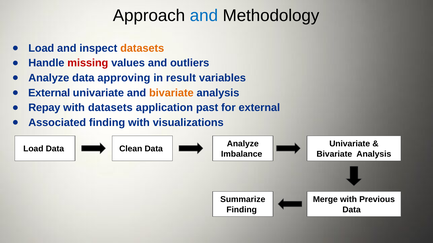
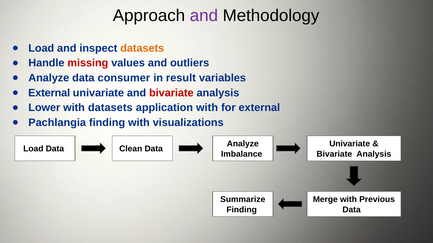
and colour: blue -> purple (204, 16)
approving: approving -> consumer (124, 78)
bivariate colour: orange -> red (171, 93)
Repay: Repay -> Lower (44, 108)
application past: past -> with (207, 108)
Associated: Associated -> Pachlangia (57, 123)
